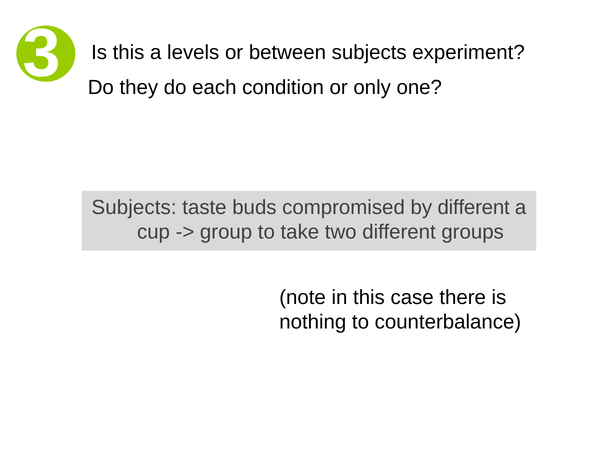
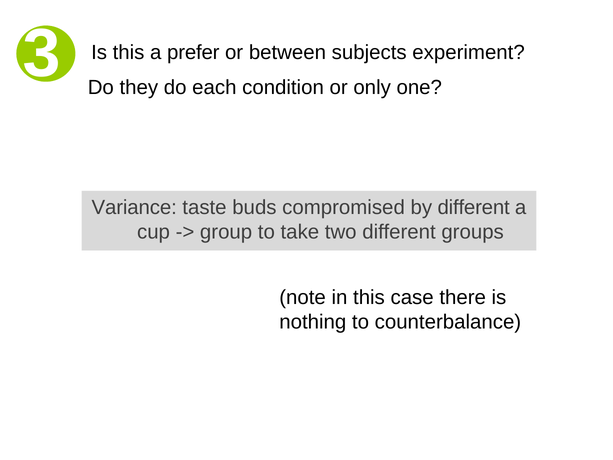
levels: levels -> prefer (193, 52)
Subjects: Subjects -> Variance (134, 207)
